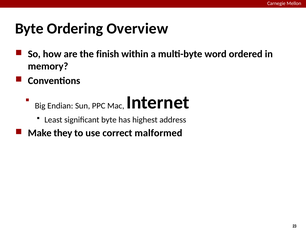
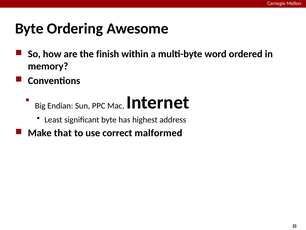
Overview: Overview -> Awesome (137, 28)
they: they -> that (63, 133)
